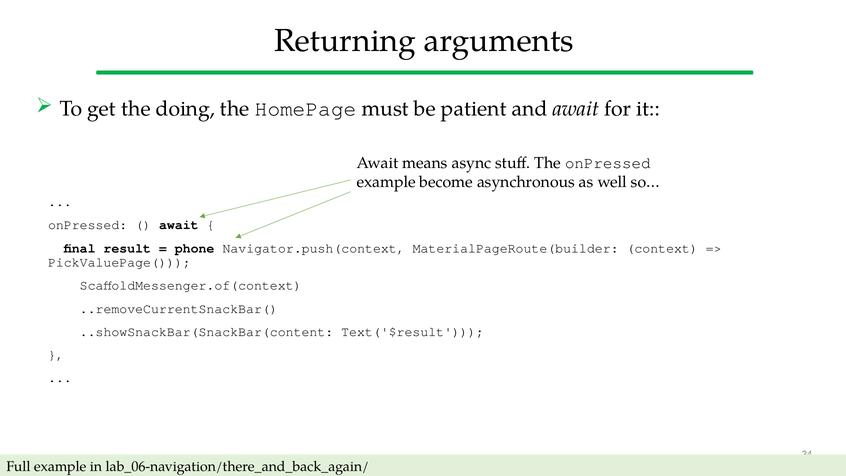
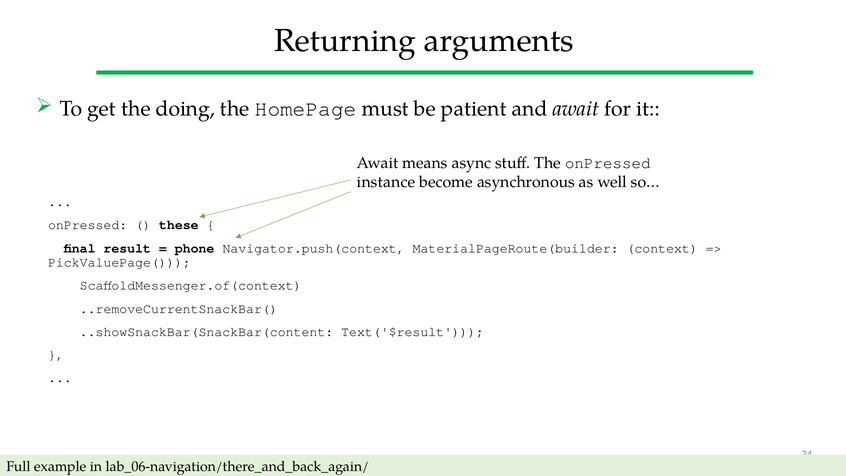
example: example -> instance (386, 182)
await: await -> these (179, 225)
